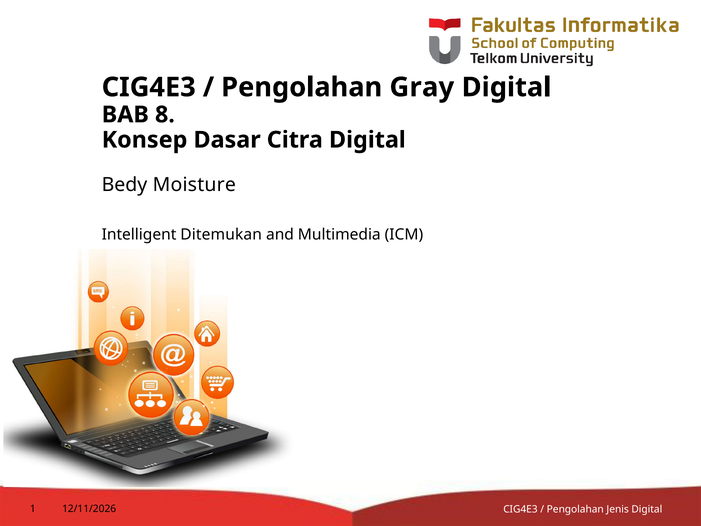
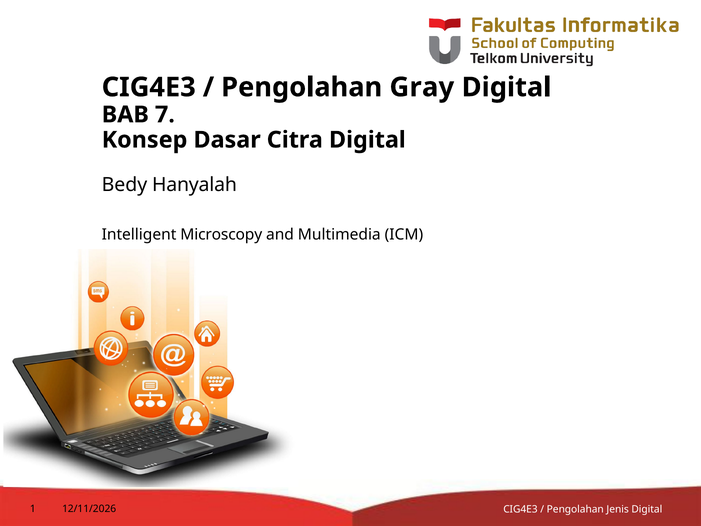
8: 8 -> 7 (165, 115)
Moisture: Moisture -> Hanyalah (194, 185)
Ditemukan: Ditemukan -> Microscopy (221, 234)
